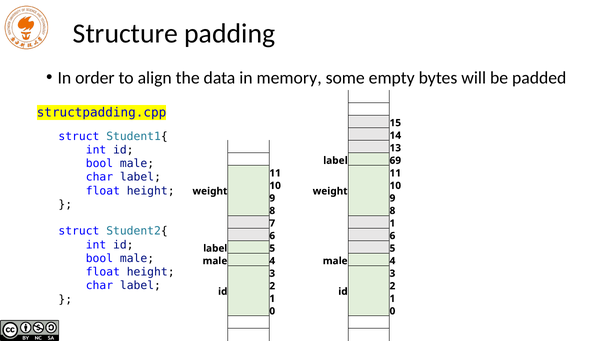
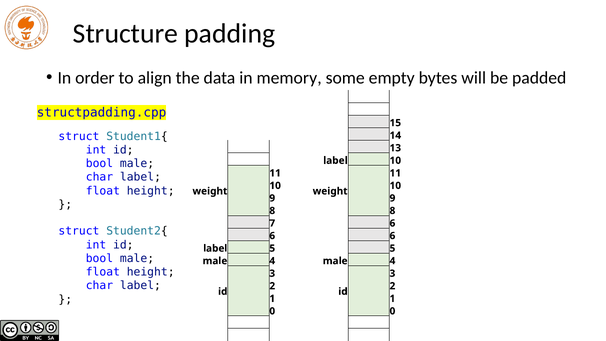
label 69: 69 -> 10 (395, 160)
7 1: 1 -> 6 (392, 223)
